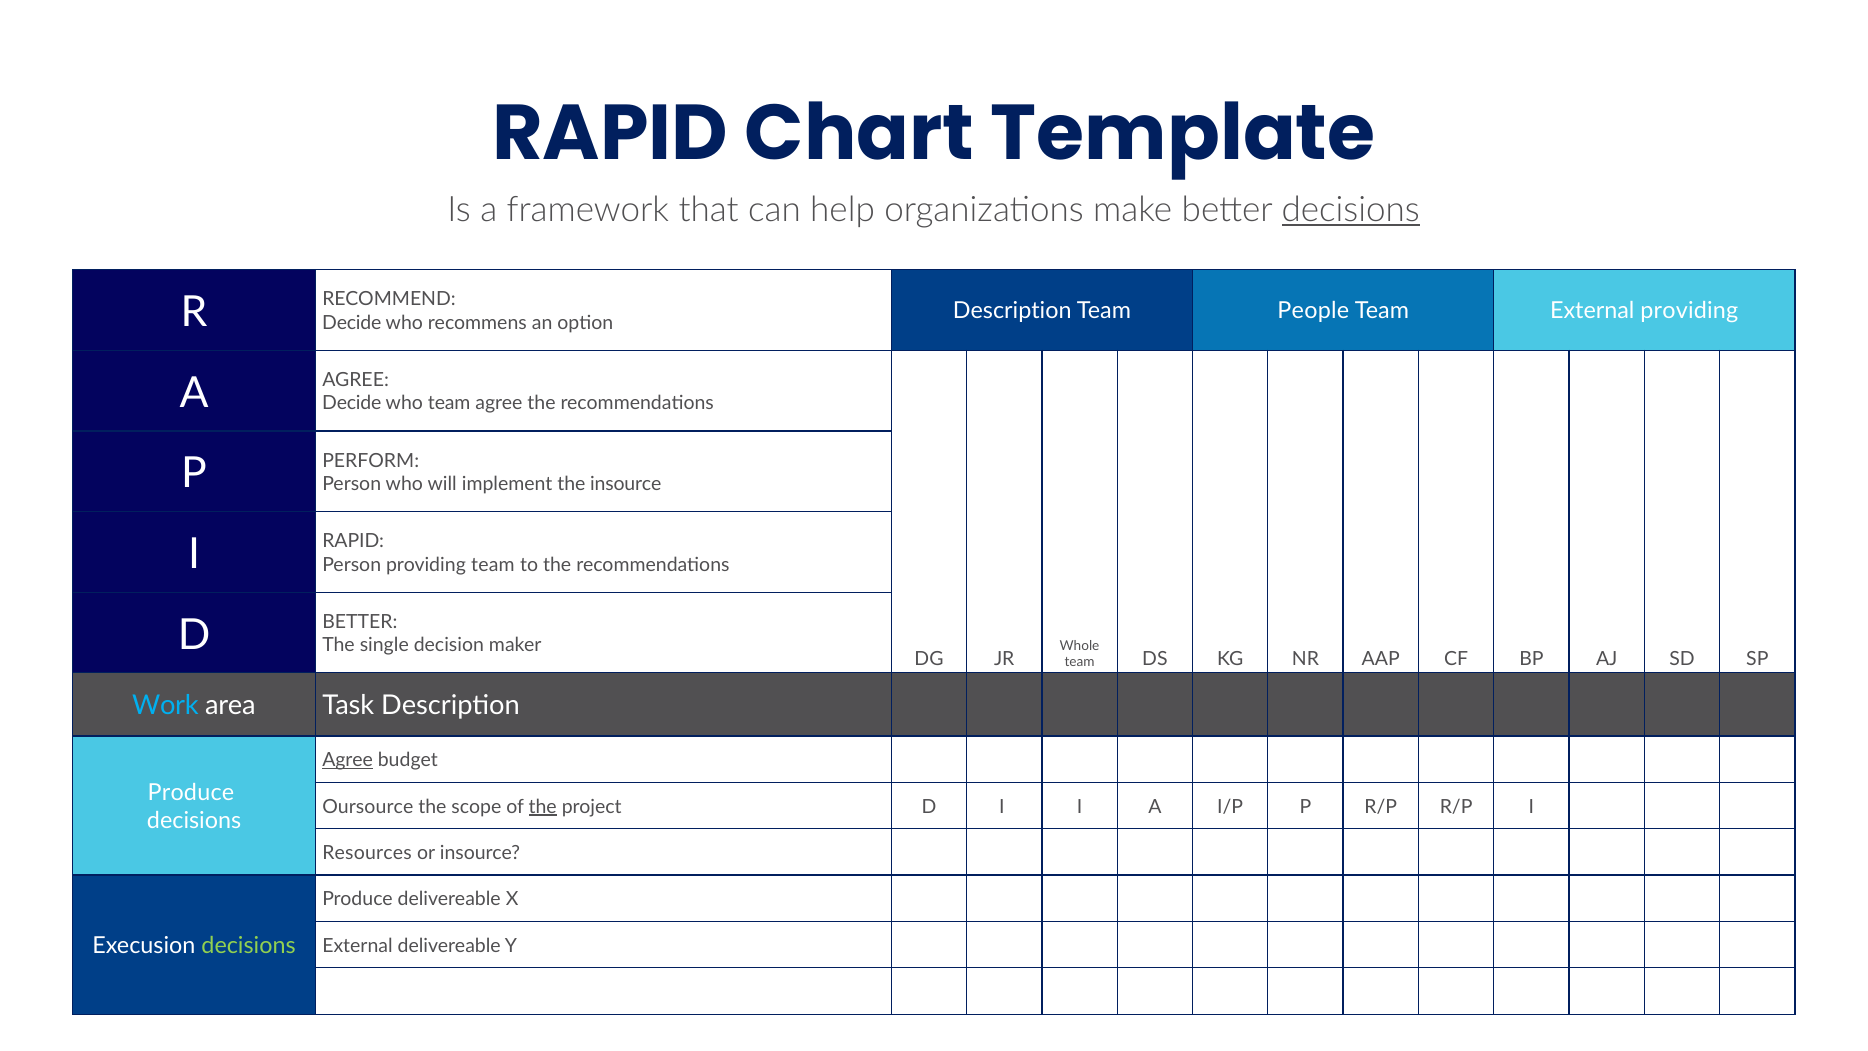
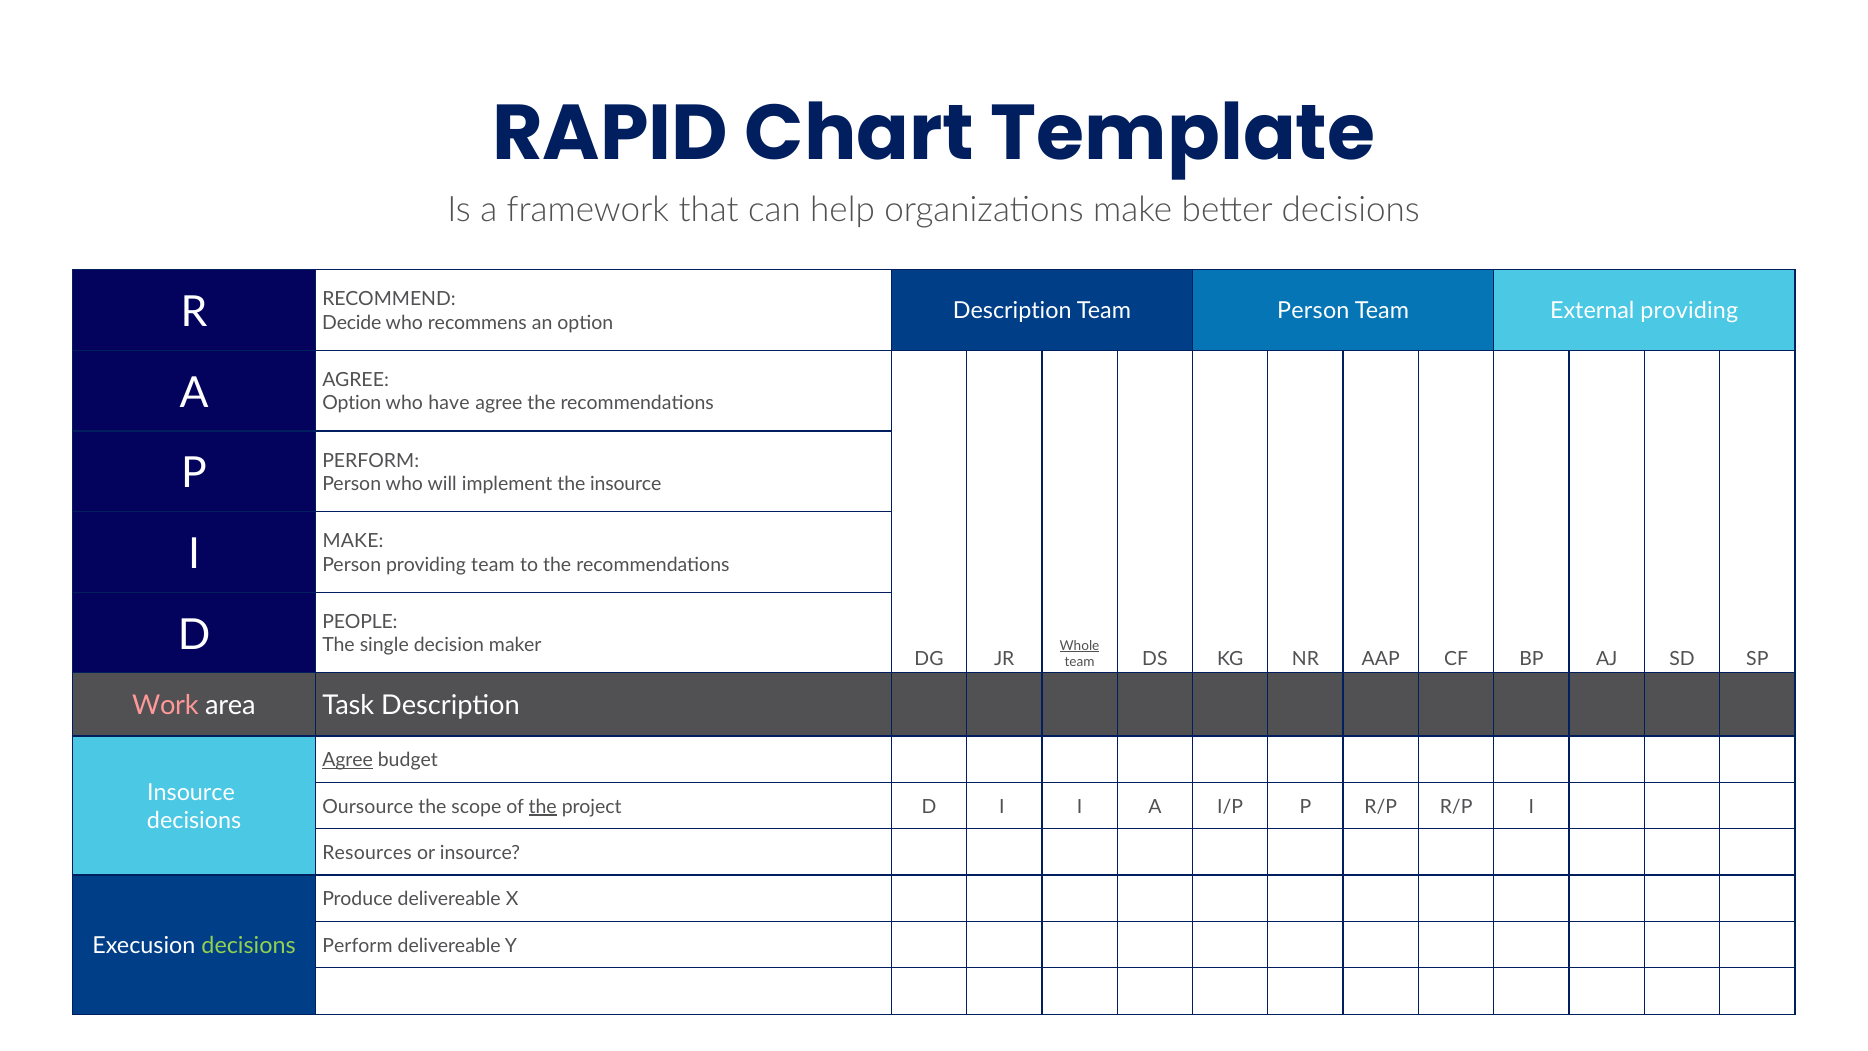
decisions underline: present -> none (1351, 210)
Team People: People -> Person (1313, 311)
Decide: Decide -> Option (352, 403)
who team: team -> have (449, 403)
I RAPID: RAPID -> MAKE (353, 541)
D BETTER: BETTER -> PEOPLE (360, 622)
Whole underline: none -> present (1080, 646)
Work colour: light blue -> pink (165, 706)
Produce: Produce -> Insource (191, 793)
External: External -> Perform (357, 946)
